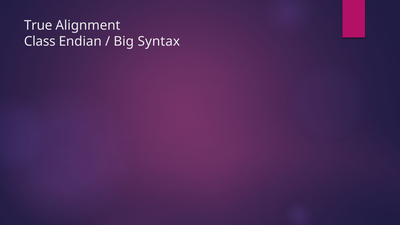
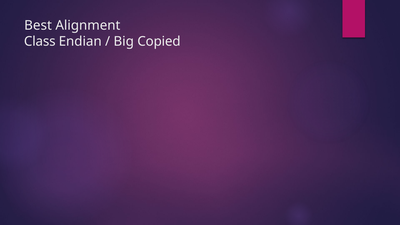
True: True -> Best (38, 25)
Syntax: Syntax -> Copied (159, 41)
